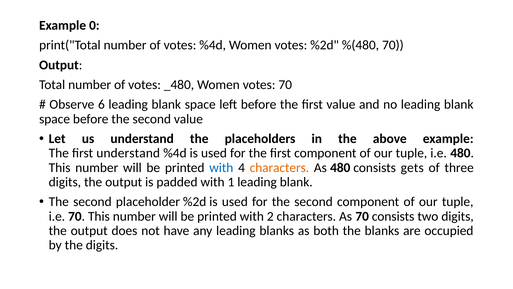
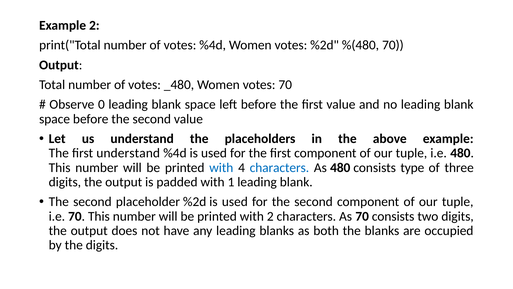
Example 0: 0 -> 2 (94, 25)
6: 6 -> 0 (101, 104)
characters colour: orange -> blue (279, 167)
gets: gets -> type (412, 167)
